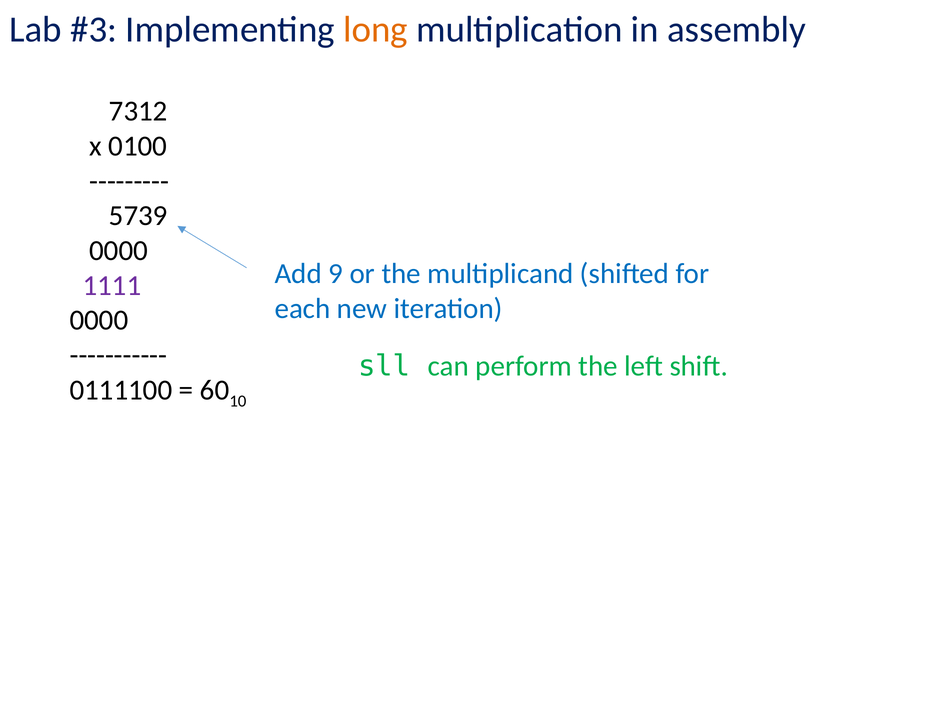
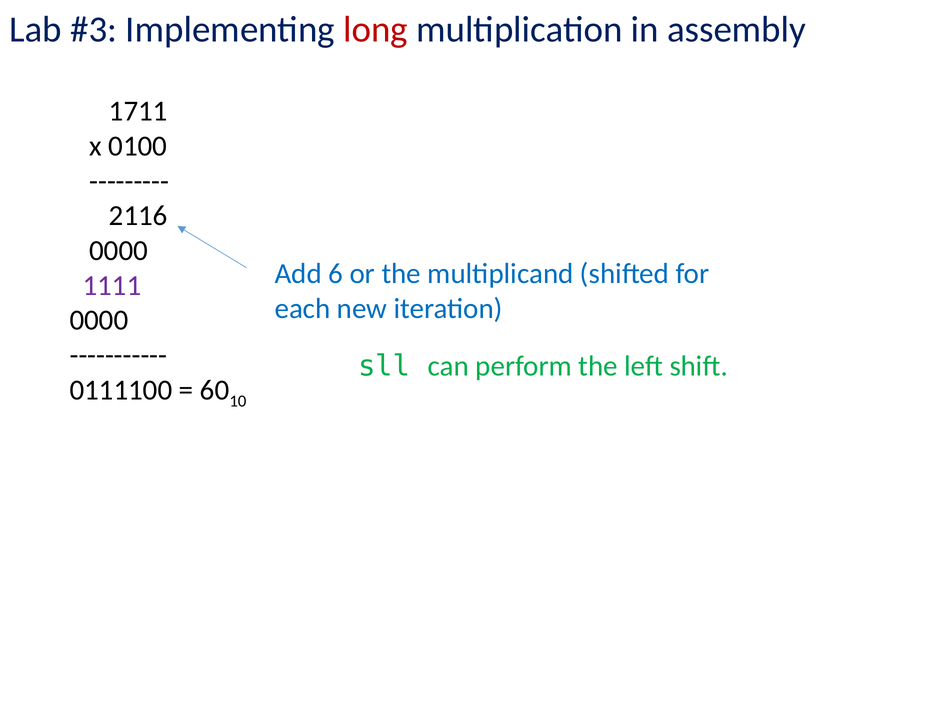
long colour: orange -> red (375, 29)
7312: 7312 -> 1711 (138, 111)
5739: 5739 -> 2116 (138, 216)
9: 9 -> 6 (336, 274)
